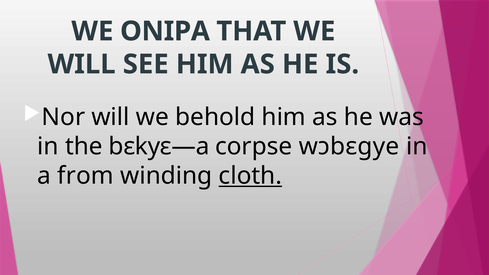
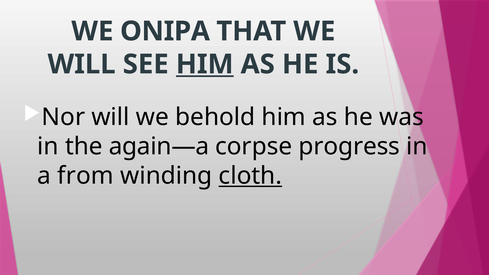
HIM underline: none -> present (205, 64)
bɛkyɛ—a: bɛkyɛ—a -> again—a (159, 147)
wɔbɛgye: wɔbɛgye -> progress (349, 147)
